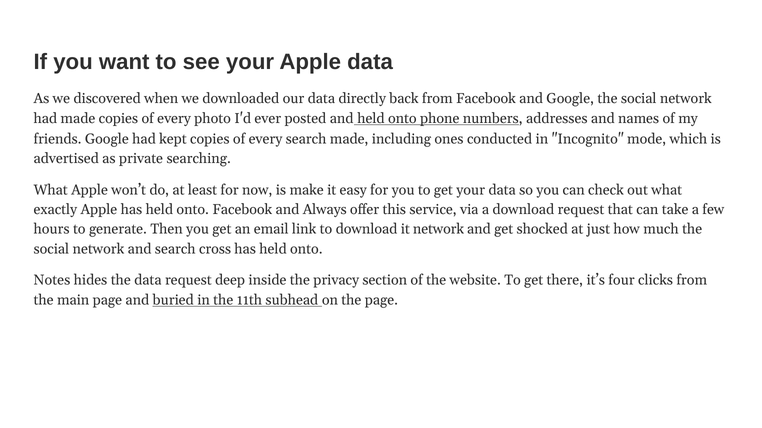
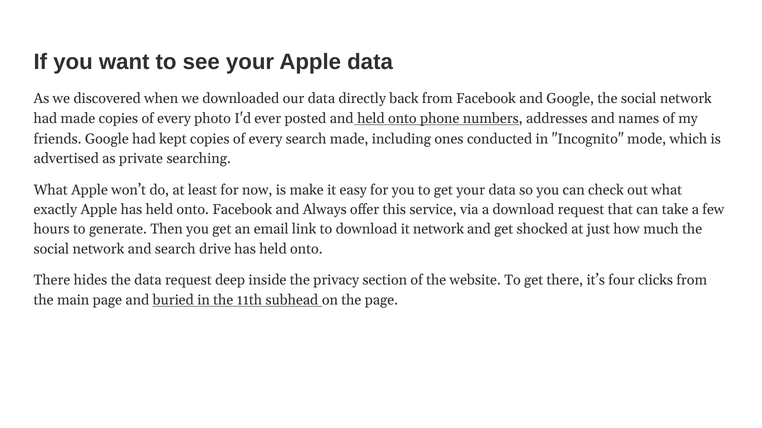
cross: cross -> drive (215, 249)
Notes: Notes -> There (52, 281)
